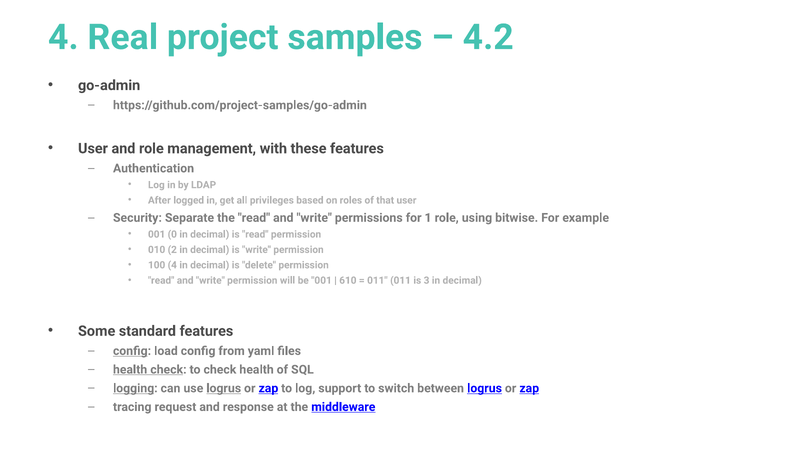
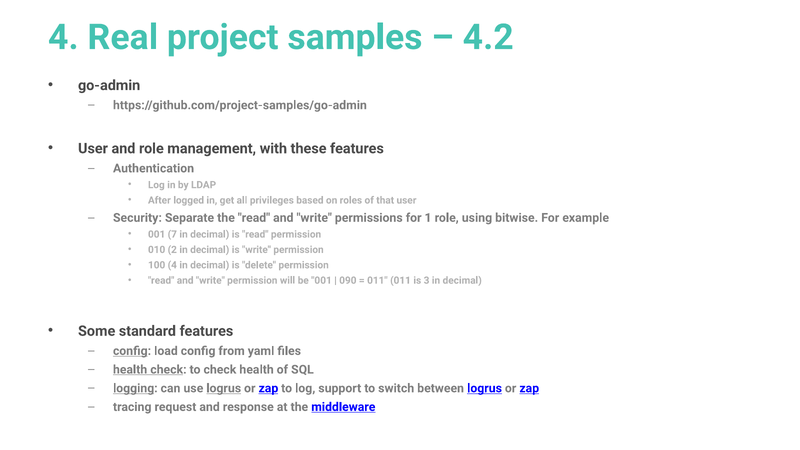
0: 0 -> 7 (172, 234)
610: 610 -> 090 (348, 280)
